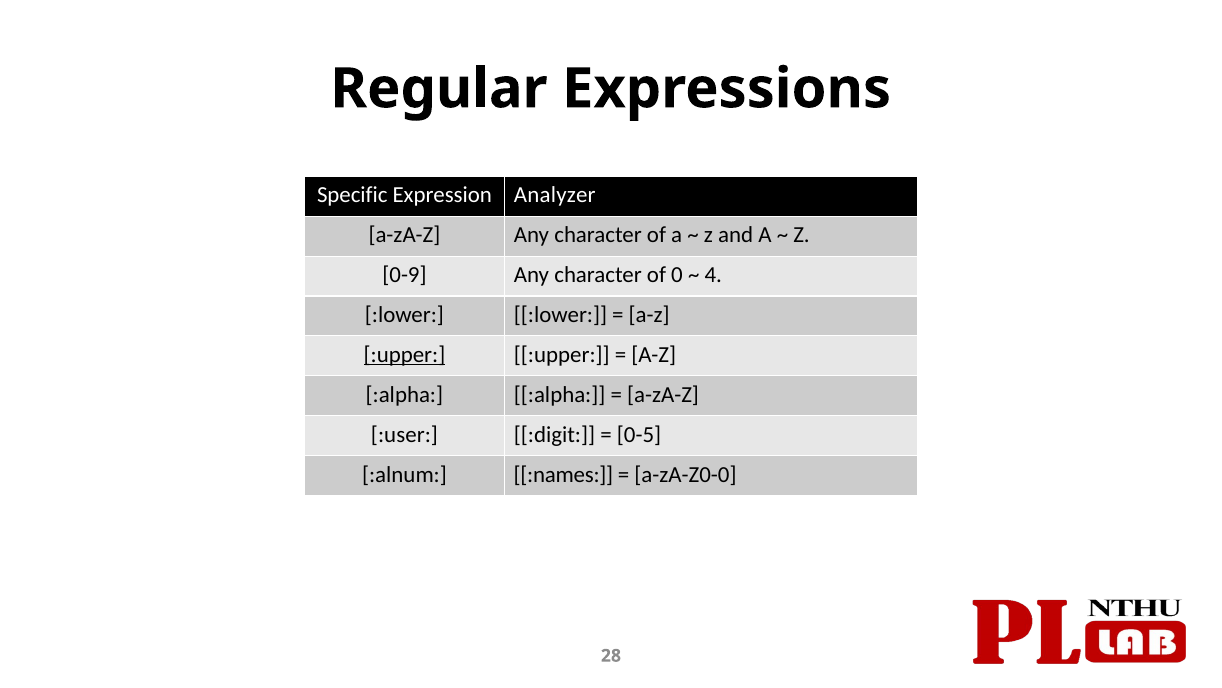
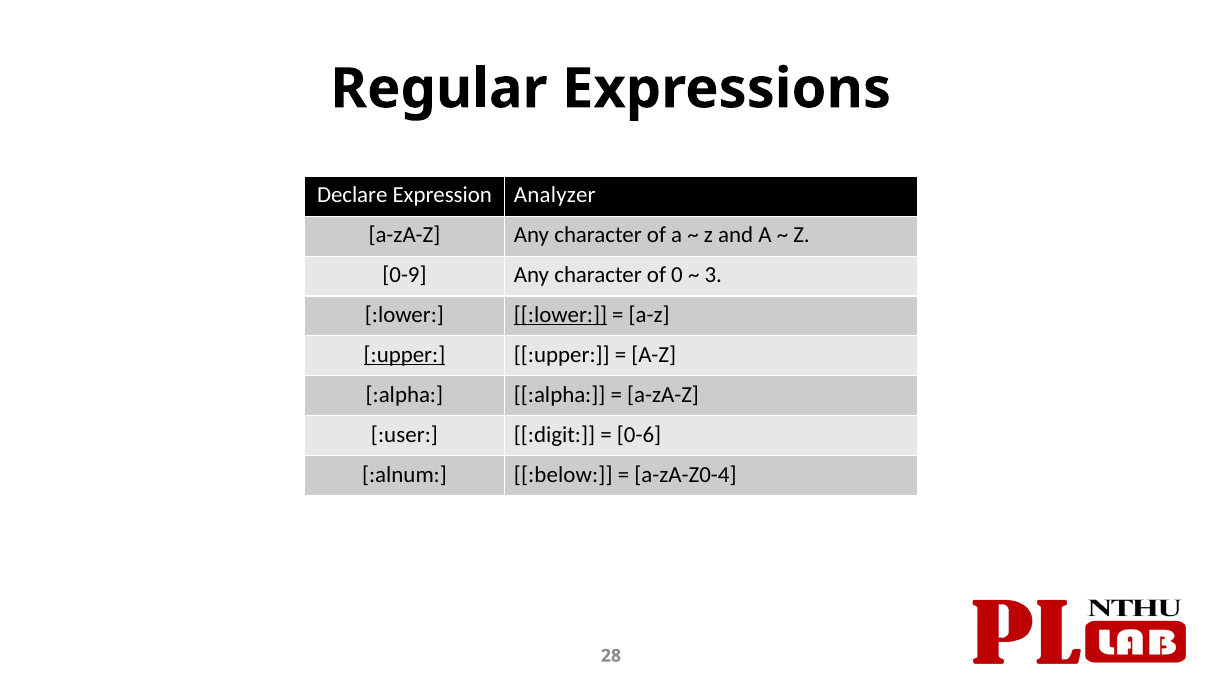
Specific: Specific -> Declare (352, 195)
4: 4 -> 3 (713, 275)
:lower underline: none -> present (561, 315)
0-5: 0-5 -> 0-6 (639, 434)
:names: :names -> :below (563, 474)
a-zA-Z0-0: a-zA-Z0-0 -> a-zA-Z0-4 (685, 474)
